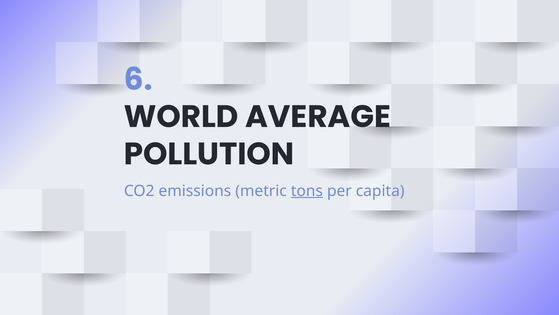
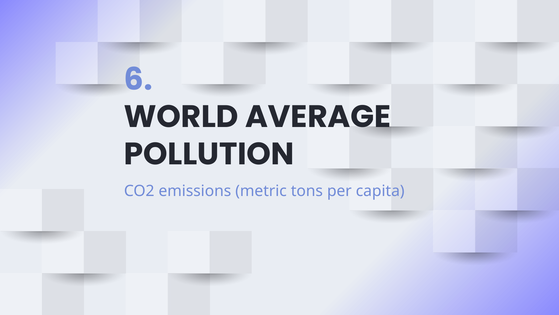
tons underline: present -> none (307, 191)
